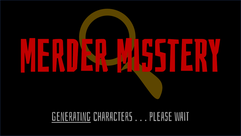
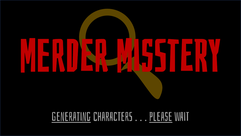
Please underline: none -> present (161, 117)
